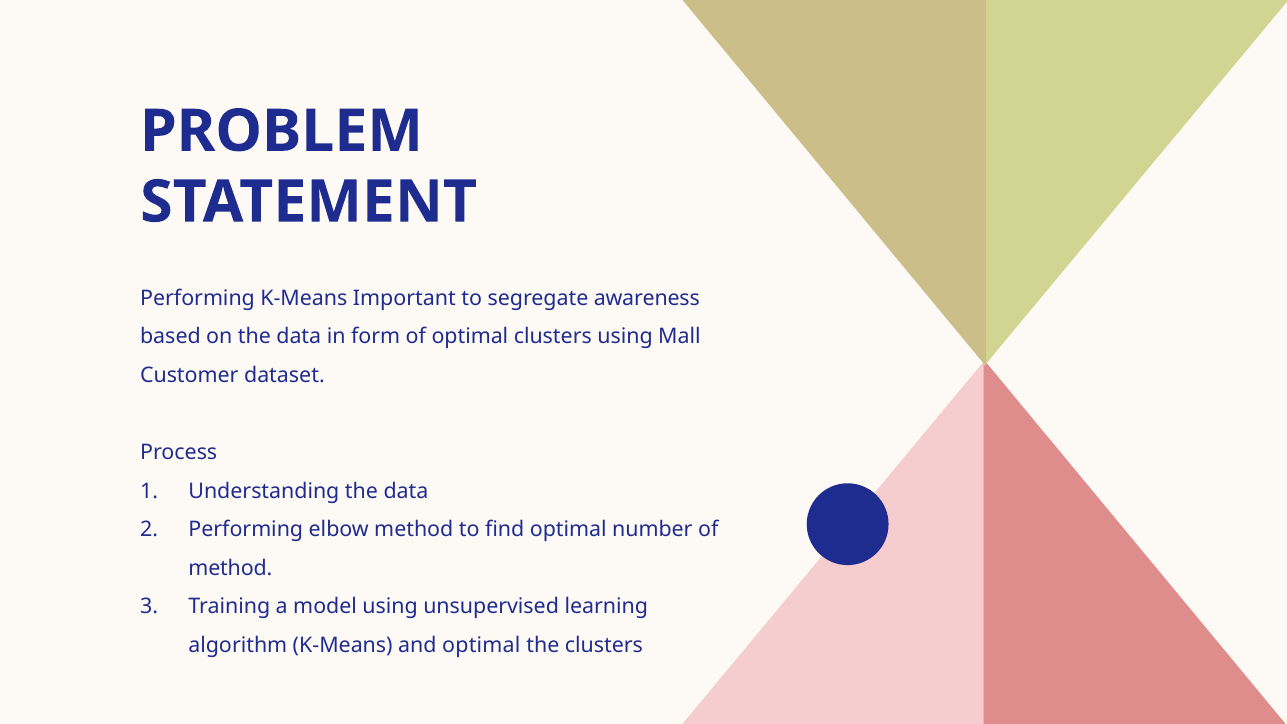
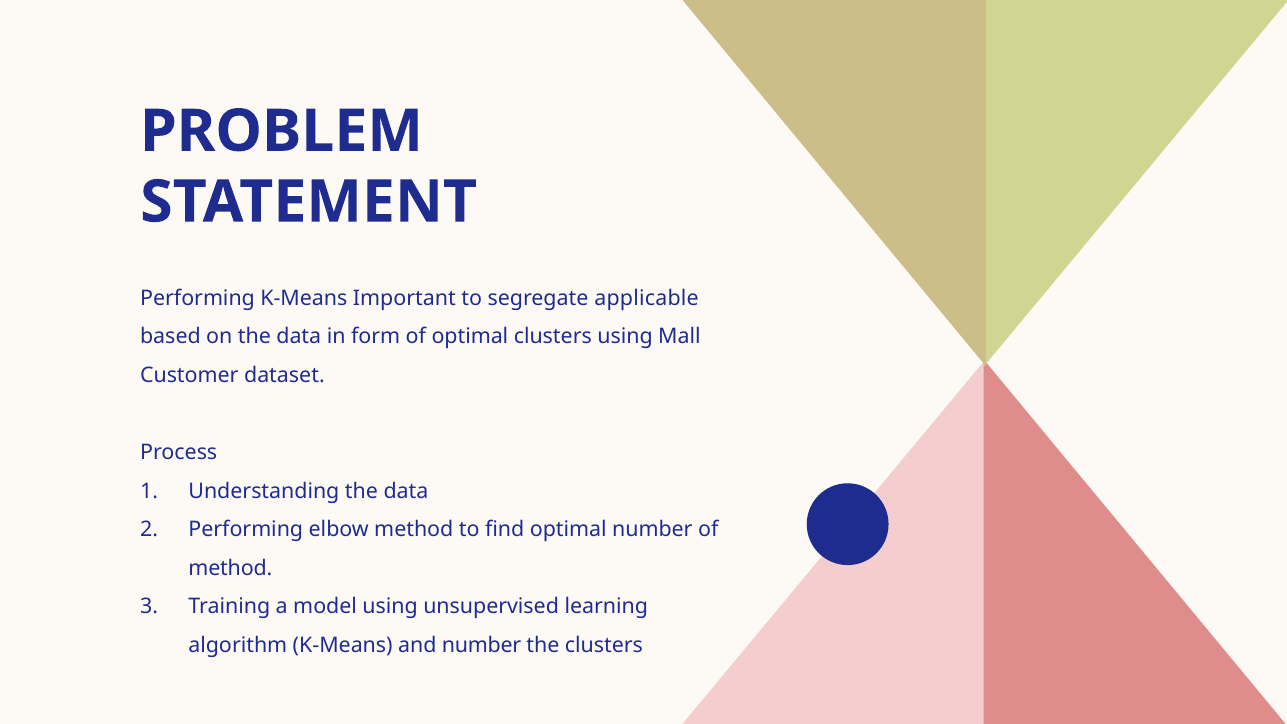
awareness: awareness -> applicable (647, 298)
and optimal: optimal -> number (482, 645)
